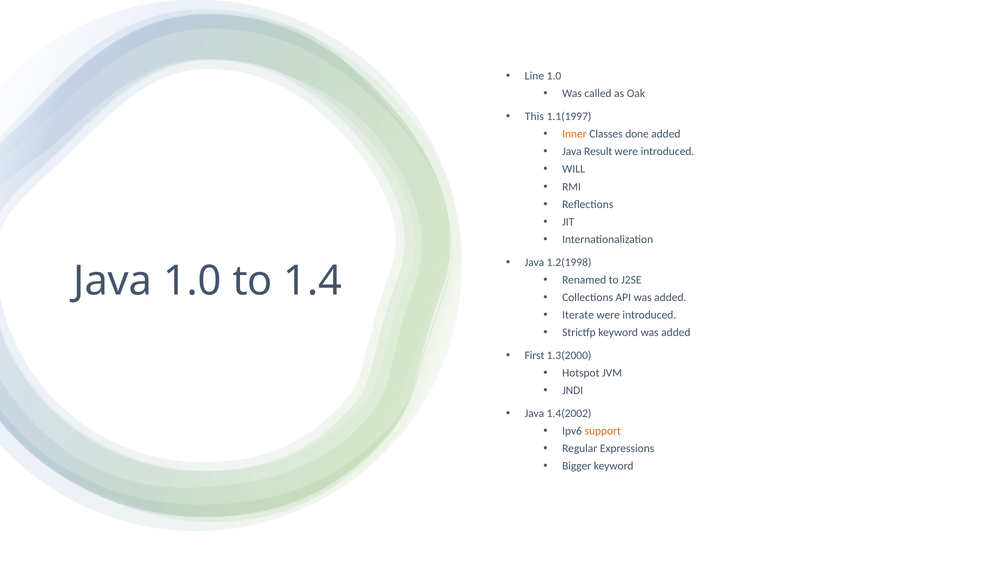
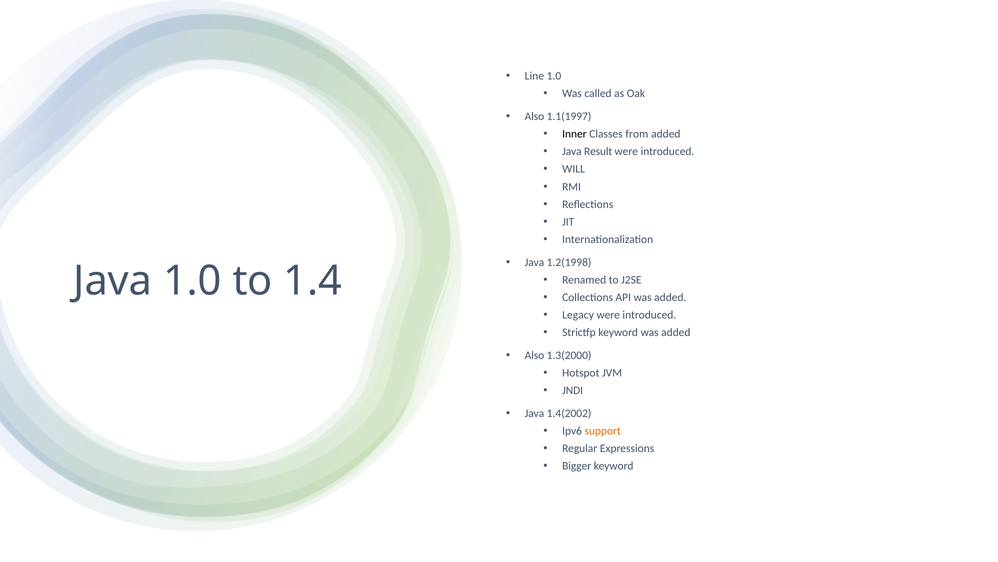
This: This -> Also (534, 116)
Inner colour: orange -> black (574, 134)
done: done -> from (637, 134)
Iterate: Iterate -> Legacy (578, 315)
First: First -> Also (534, 355)
